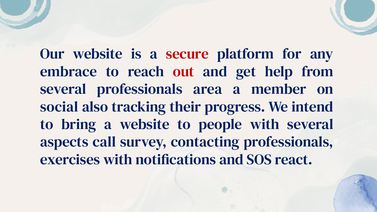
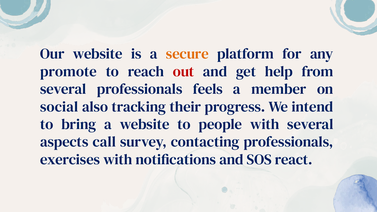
secure colour: red -> orange (187, 54)
embrace: embrace -> promote (68, 72)
area: area -> feels (208, 89)
